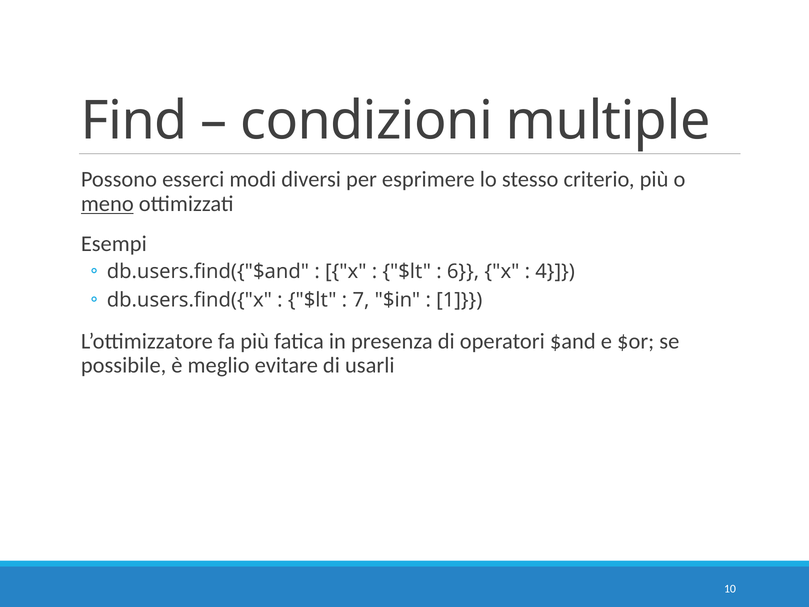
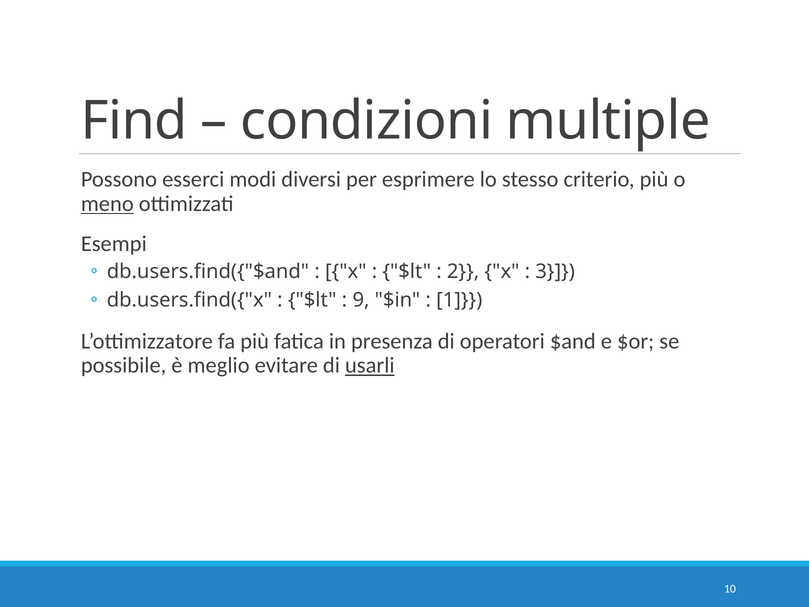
6: 6 -> 2 (463, 271)
4: 4 -> 3 (555, 271)
7: 7 -> 9 (361, 300)
usarli underline: none -> present (370, 365)
